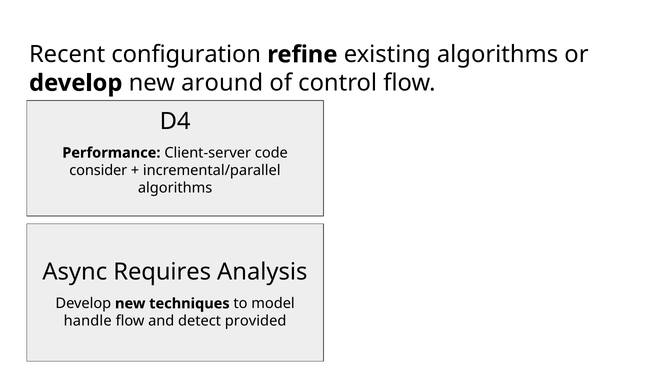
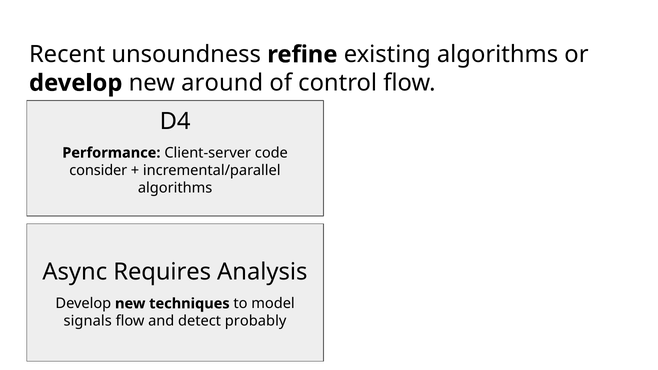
configuration: configuration -> unsoundness (186, 55)
handle: handle -> signals (88, 321)
provided: provided -> probably (256, 321)
